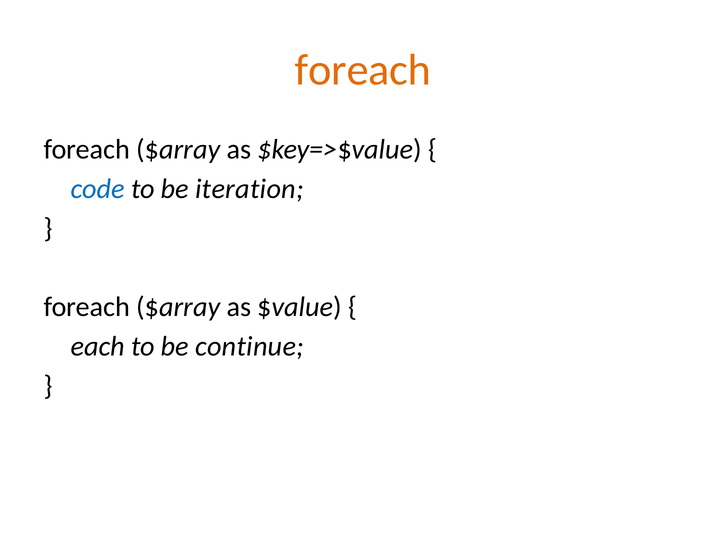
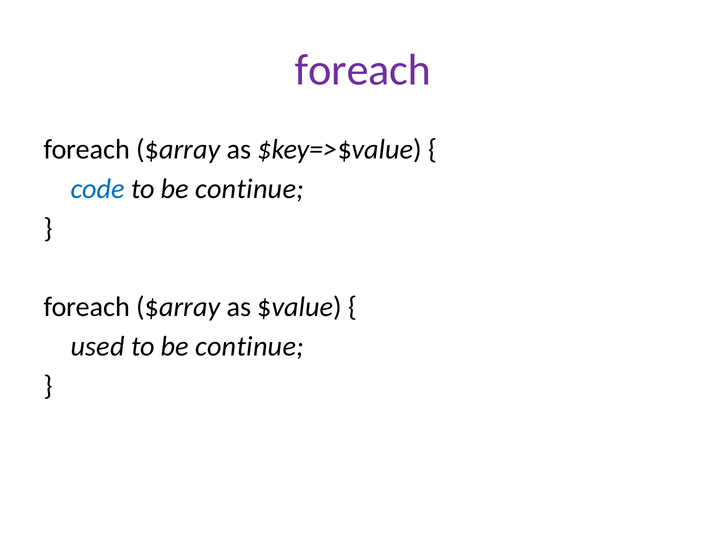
foreach colour: orange -> purple (363, 70)
iteration: iteration -> continue (250, 189)
each: each -> used (98, 347)
